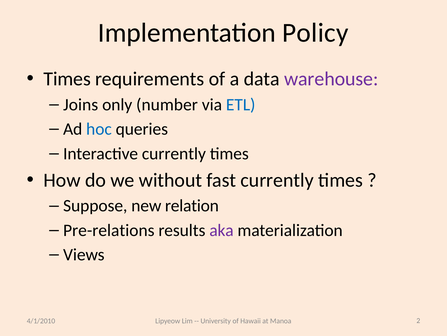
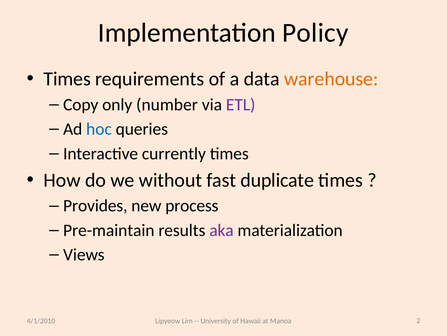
warehouse colour: purple -> orange (331, 79)
Joins: Joins -> Copy (81, 105)
ETL colour: blue -> purple (241, 105)
fast currently: currently -> duplicate (277, 180)
Suppose: Suppose -> Provides (95, 205)
relation: relation -> process (192, 205)
Pre-relations: Pre-relations -> Pre-maintain (109, 230)
